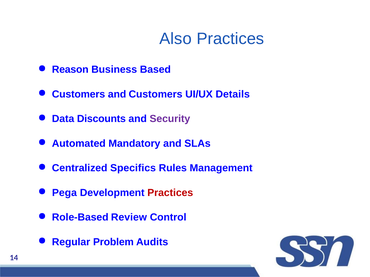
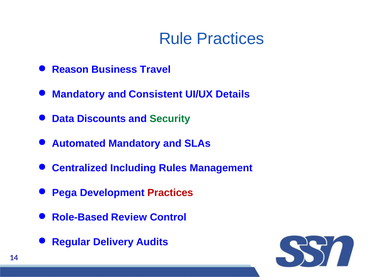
Also: Also -> Rule (176, 39)
Based: Based -> Travel (155, 70)
Customers: Customers -> Mandatory (78, 94)
and Customers: Customers -> Consistent (156, 94)
Security colour: purple -> green (170, 119)
Specifics: Specifics -> Including (133, 168)
Problem: Problem -> Delivery (113, 242)
